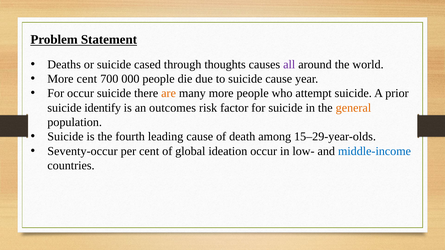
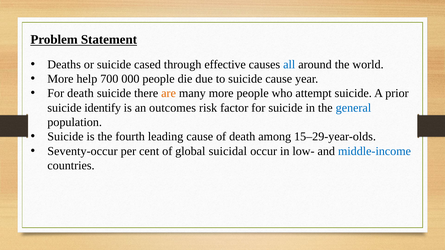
thoughts: thoughts -> effective (225, 65)
all colour: purple -> blue (289, 65)
More cent: cent -> help (87, 79)
For occur: occur -> death (80, 93)
general colour: orange -> blue (353, 108)
ideation: ideation -> suicidal (228, 151)
